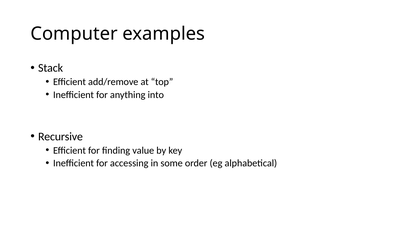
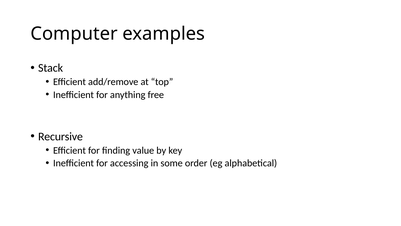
into: into -> free (156, 95)
